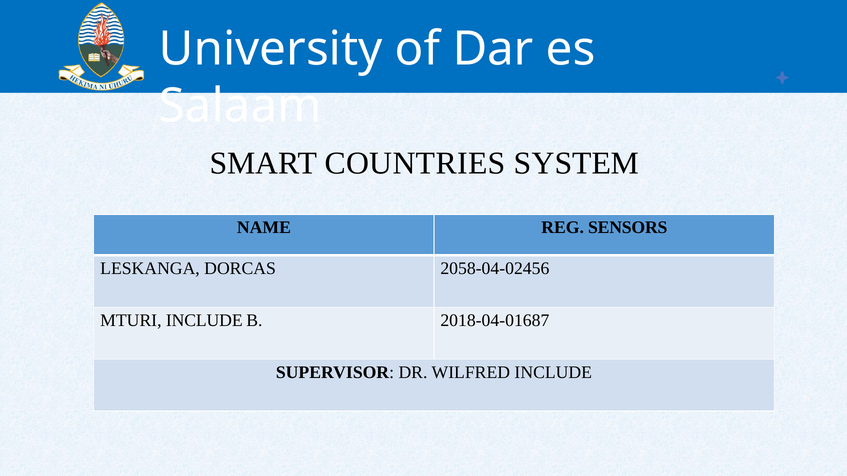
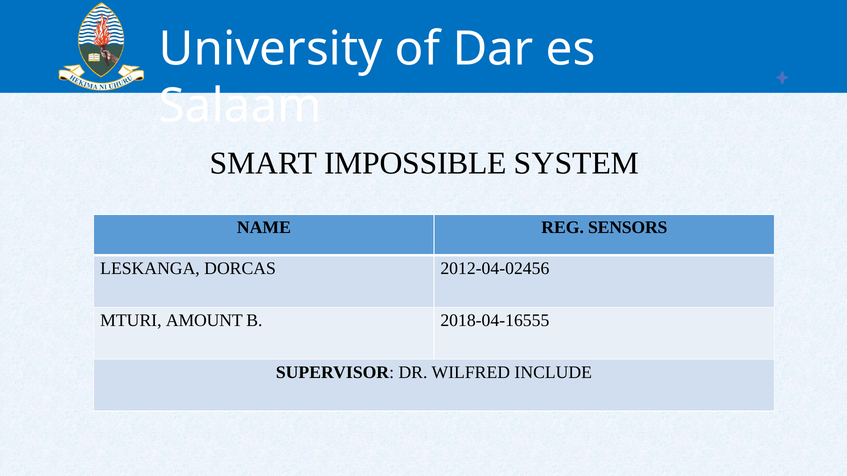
COUNTRIES: COUNTRIES -> IMPOSSIBLE (415, 163)
2058-04-02456: 2058-04-02456 -> 2012-04-02456 (495, 269)
MTURI INCLUDE: INCLUDE -> AMOUNT (204, 321)
2018-04-01687: 2018-04-01687 -> 2018-04-16555 (495, 321)
